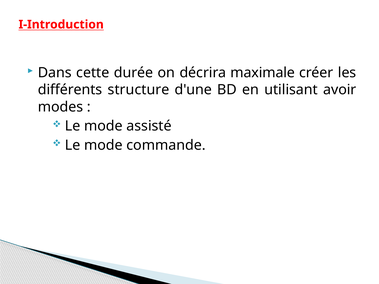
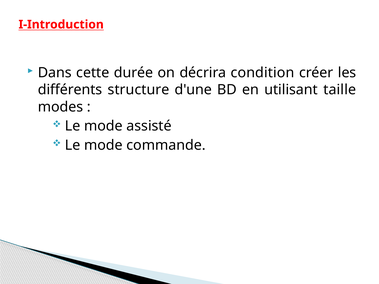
maximale: maximale -> condition (263, 73)
avoir: avoir -> taille (340, 90)
